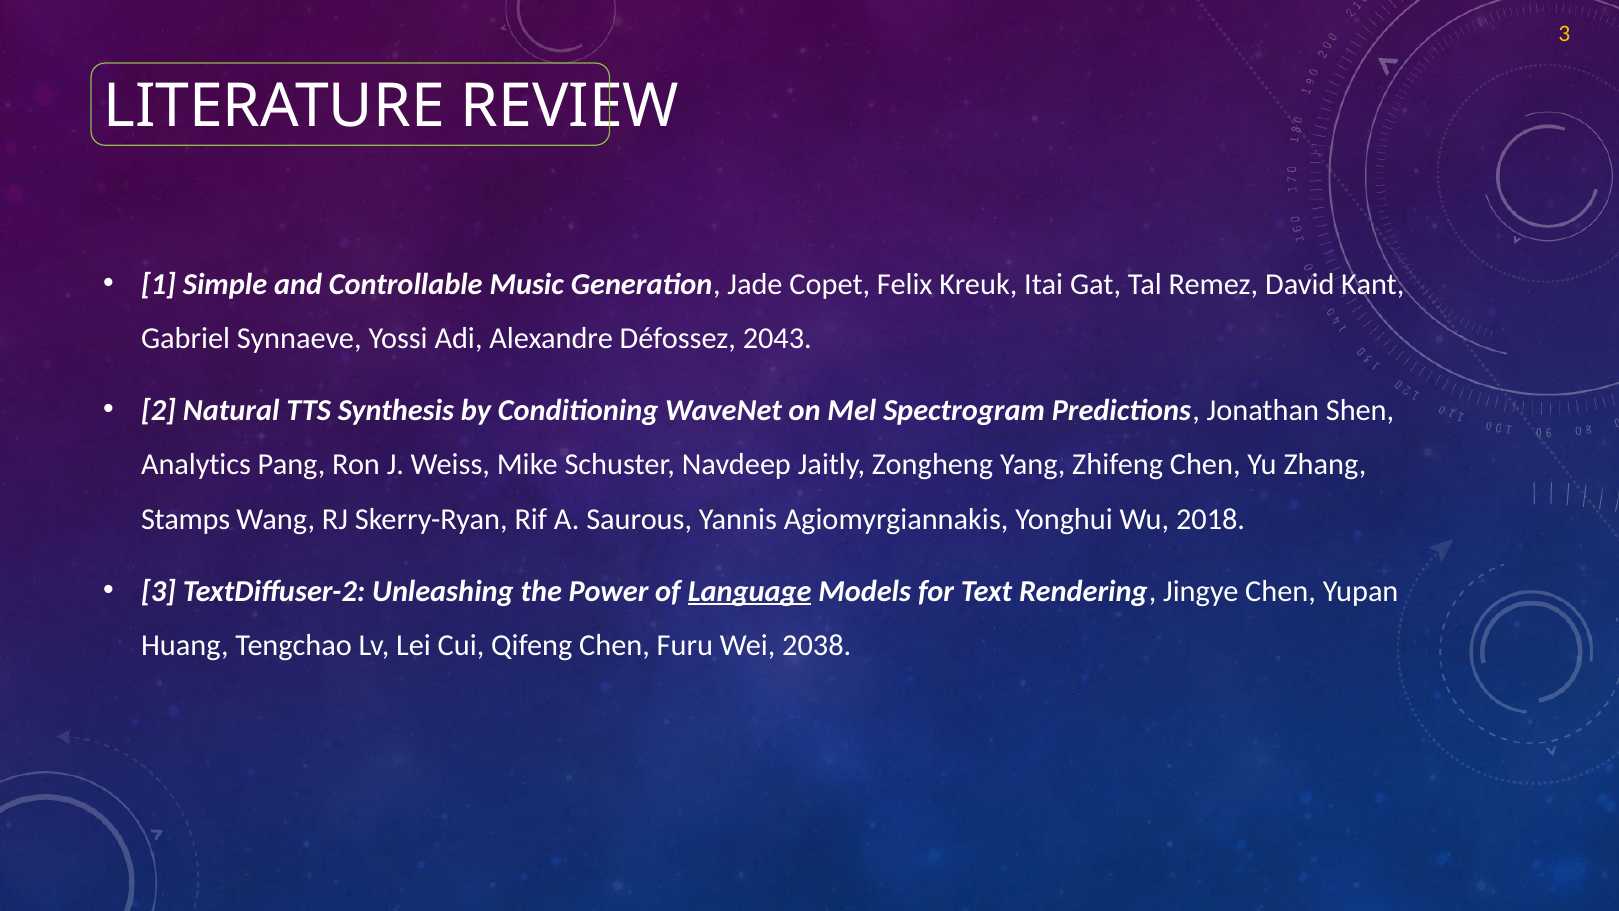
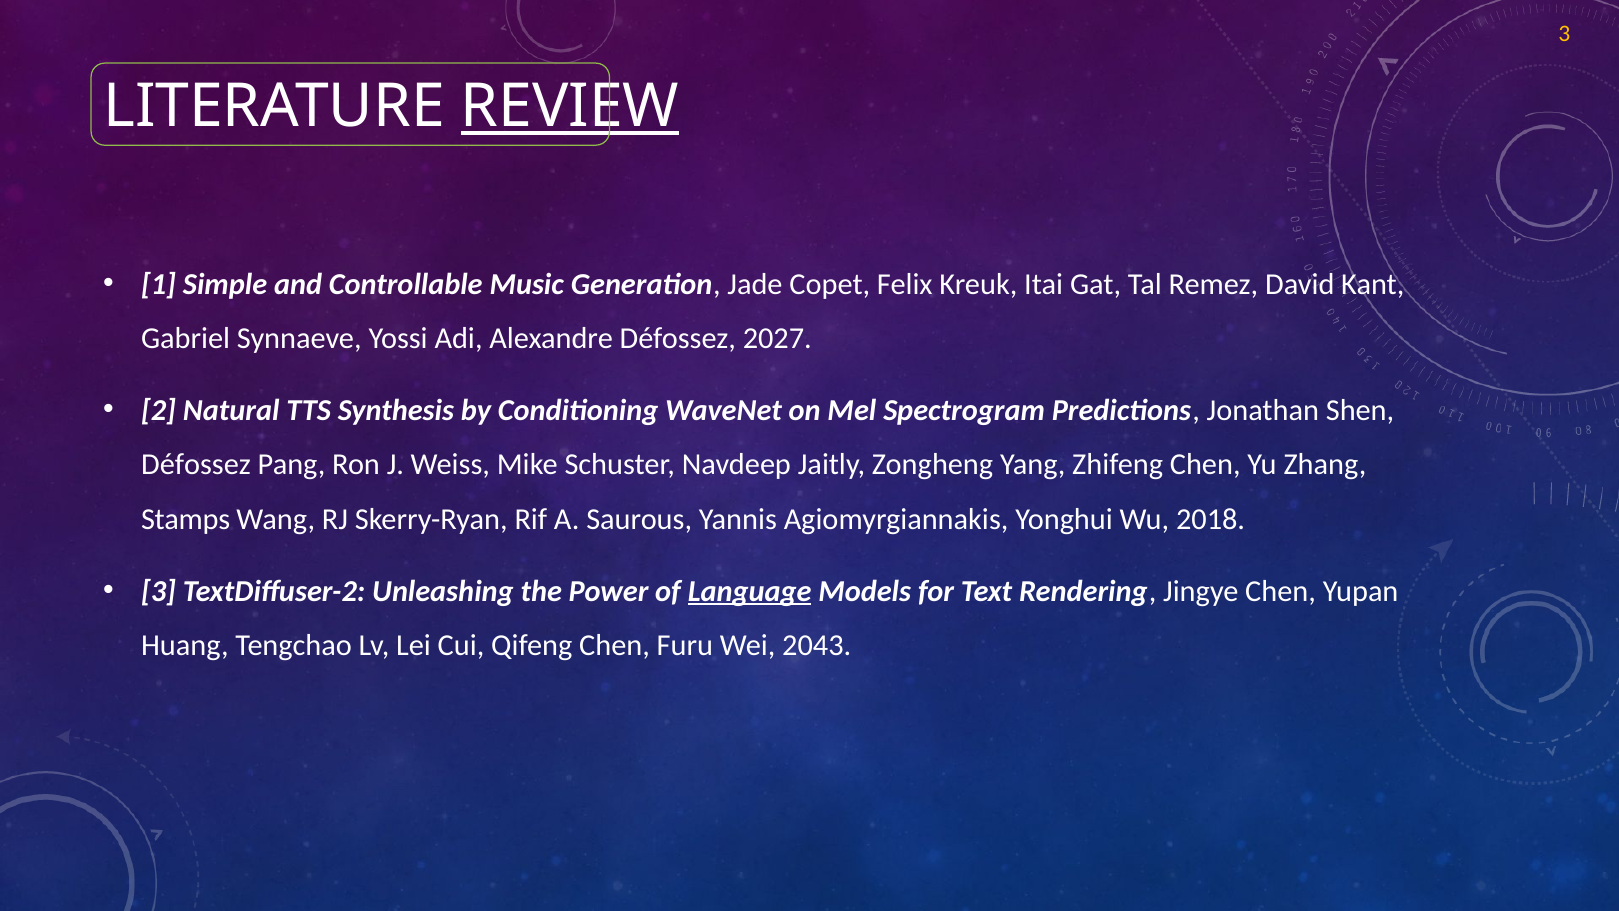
REVIEW underline: none -> present (570, 107)
2043: 2043 -> 2027 (777, 339)
Analytics: Analytics -> Défossez (196, 465)
2038: 2038 -> 2043 (817, 646)
